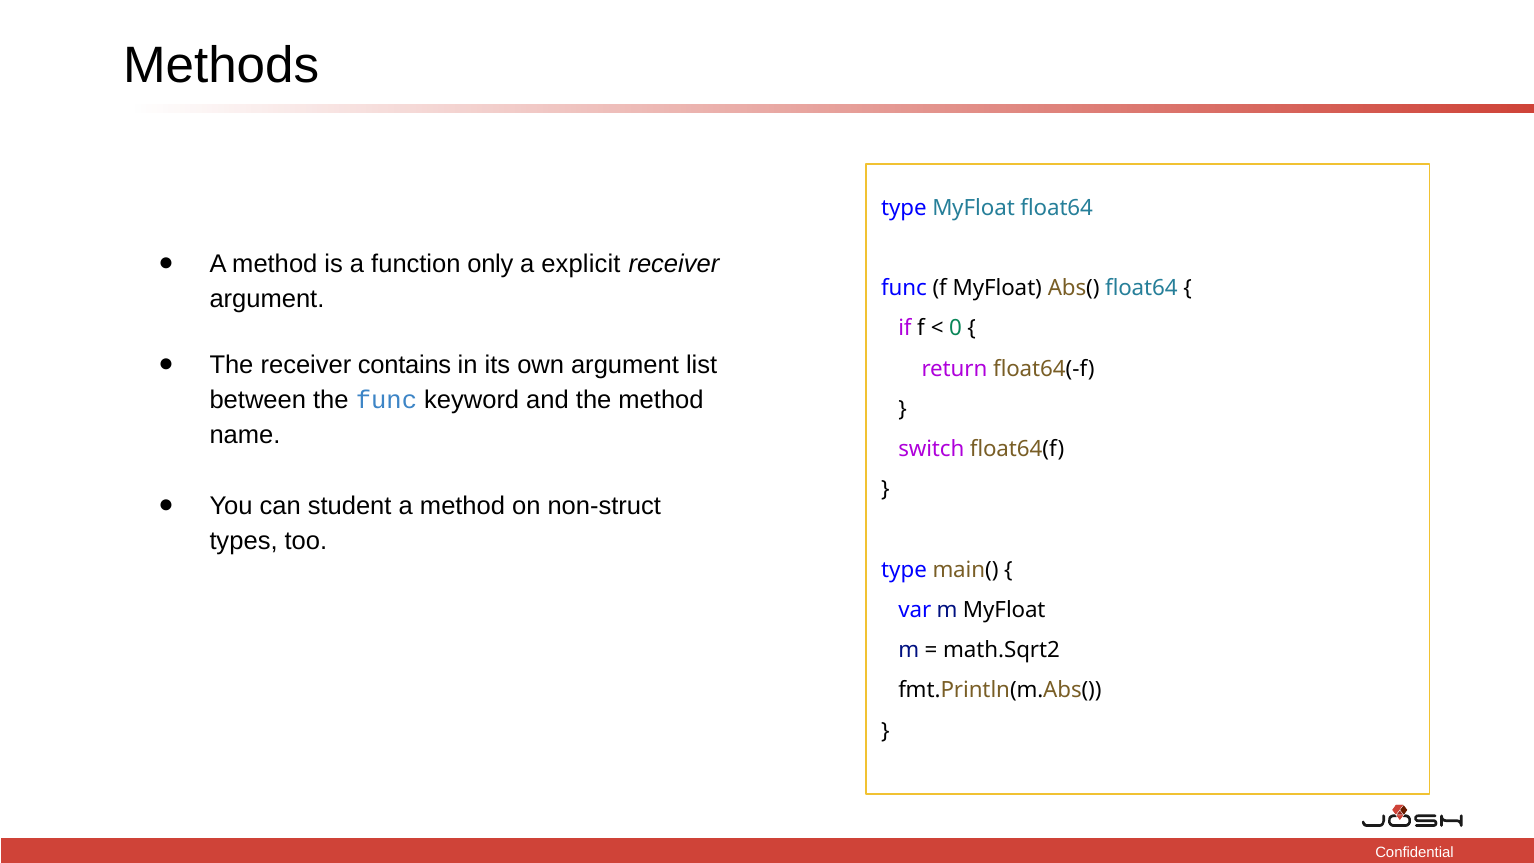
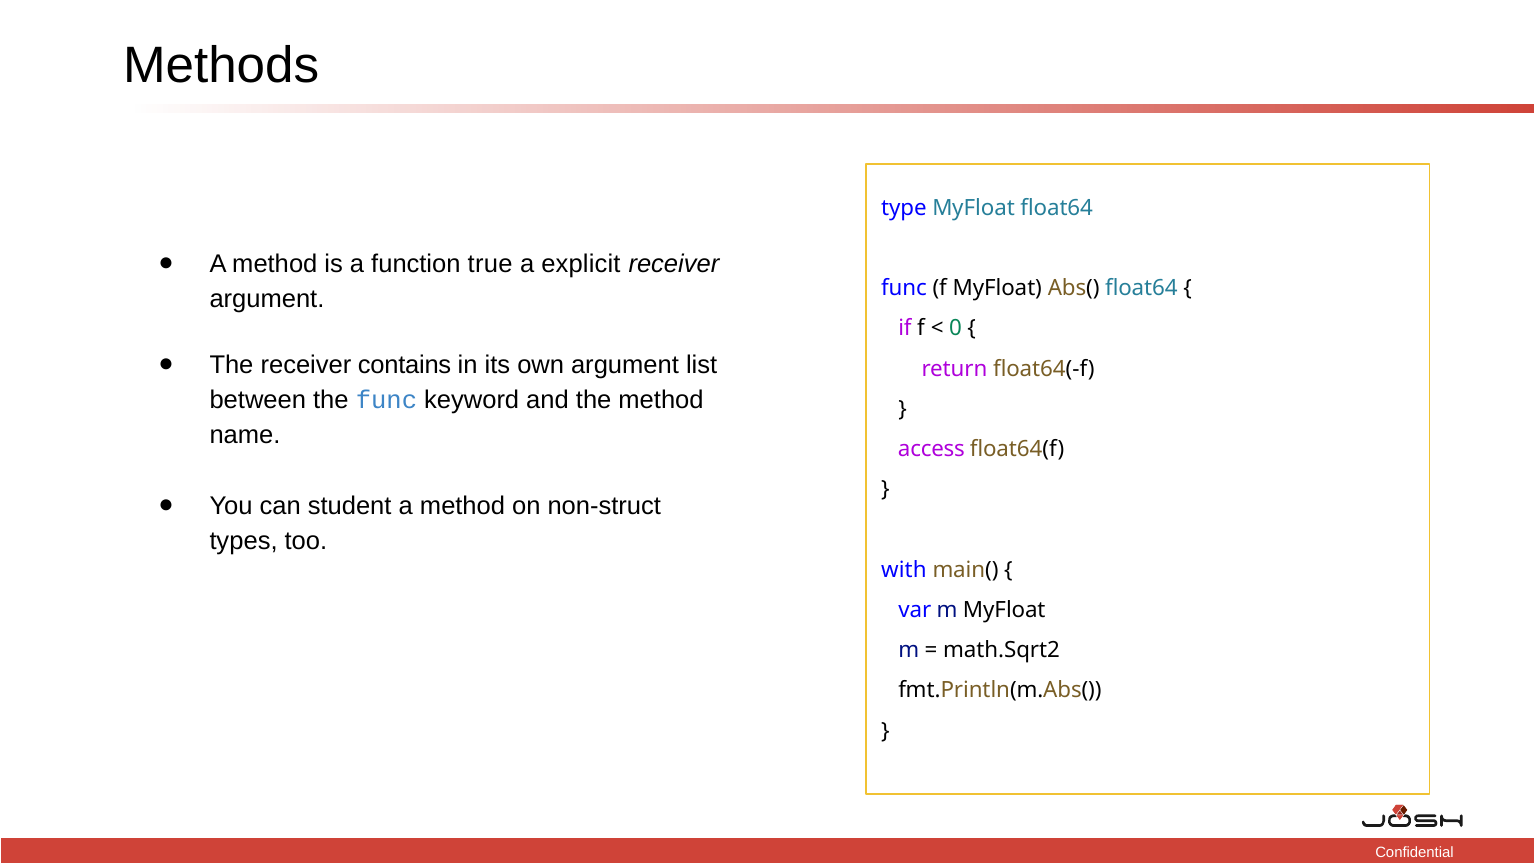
only: only -> true (490, 264)
switch: switch -> access (931, 449)
type: type -> with (904, 570)
